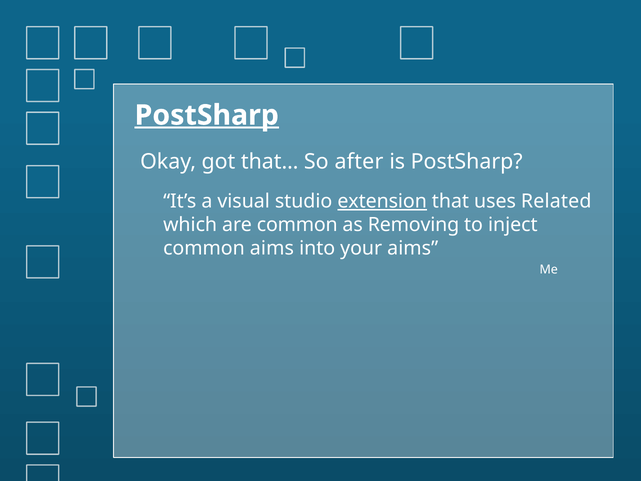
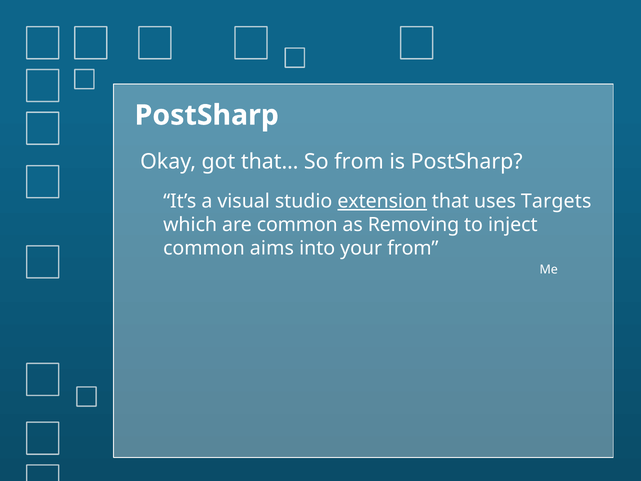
PostSharp underline: present -> none (207, 115)
So after: after -> from (359, 162)
Related: Related -> Targets (556, 201)
your aims: aims -> from (413, 248)
